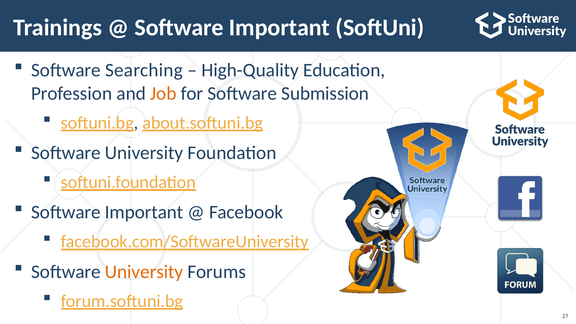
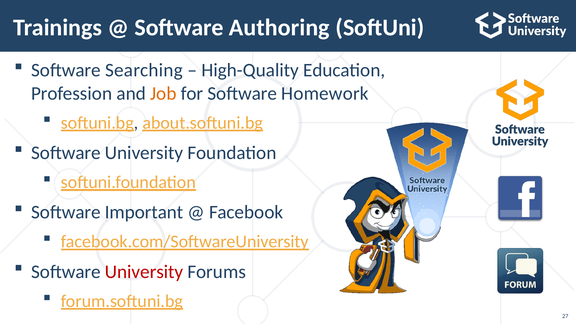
Important: Important -> Authoring (279, 28)
Submission: Submission -> Homework (325, 93)
University colour: orange -> red (144, 272)
